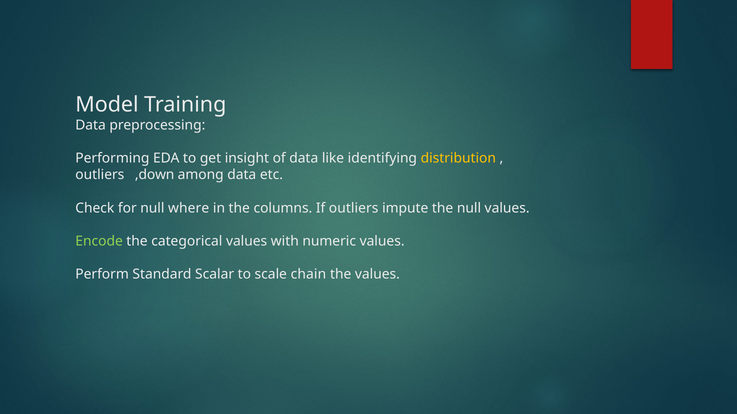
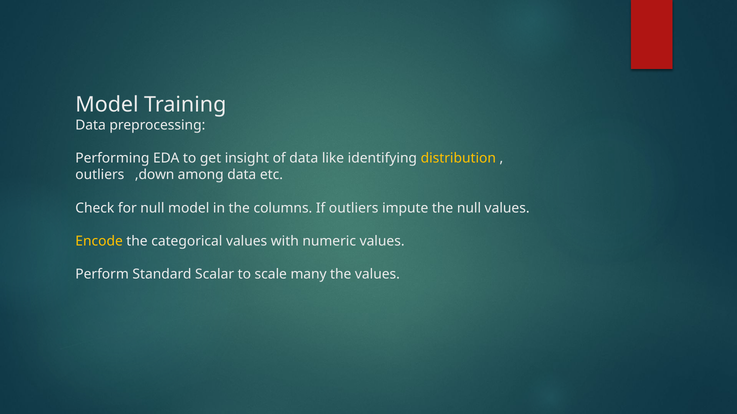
null where: where -> model (189, 208)
Encode colour: light green -> yellow (99, 241)
chain: chain -> many (309, 275)
